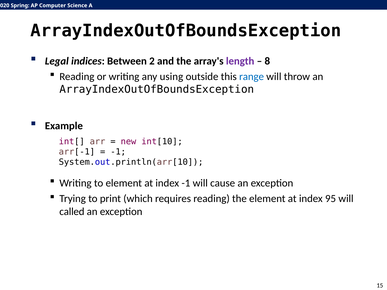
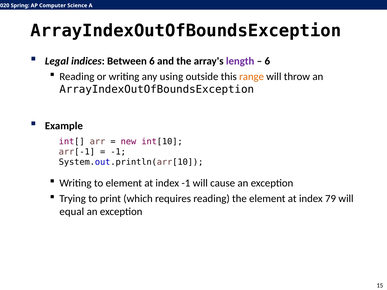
Between 2: 2 -> 6 (152, 61)
8: 8 -> 6 (267, 61)
range colour: blue -> orange (252, 77)
95: 95 -> 79 (331, 199)
called: called -> equal (72, 212)
